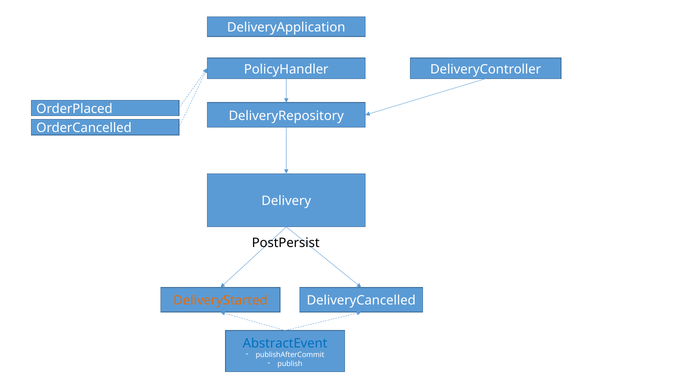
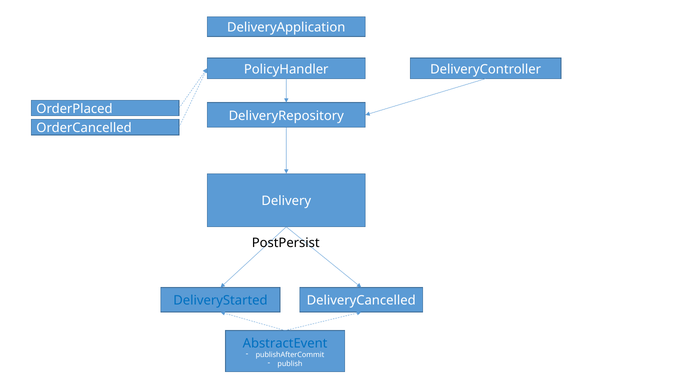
DeliveryStarted colour: orange -> blue (220, 300)
